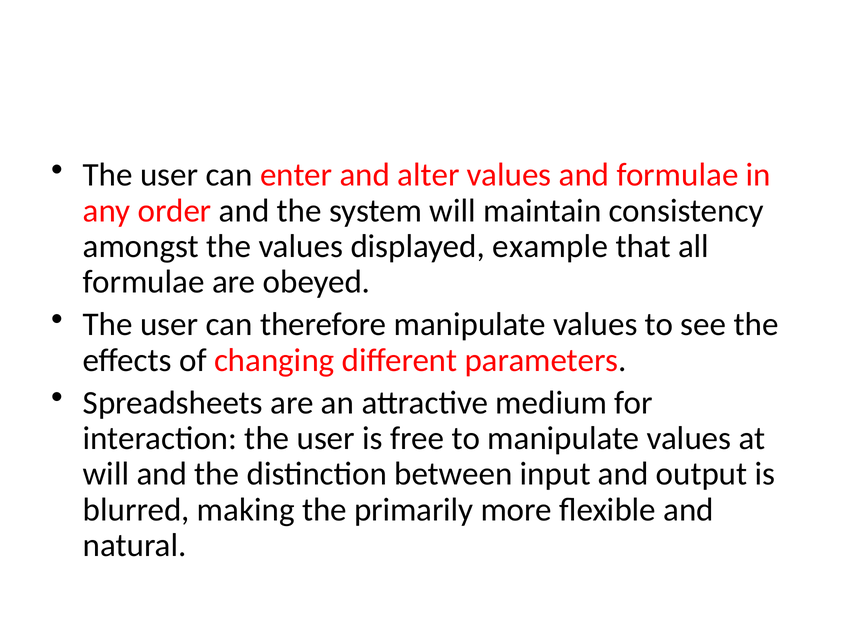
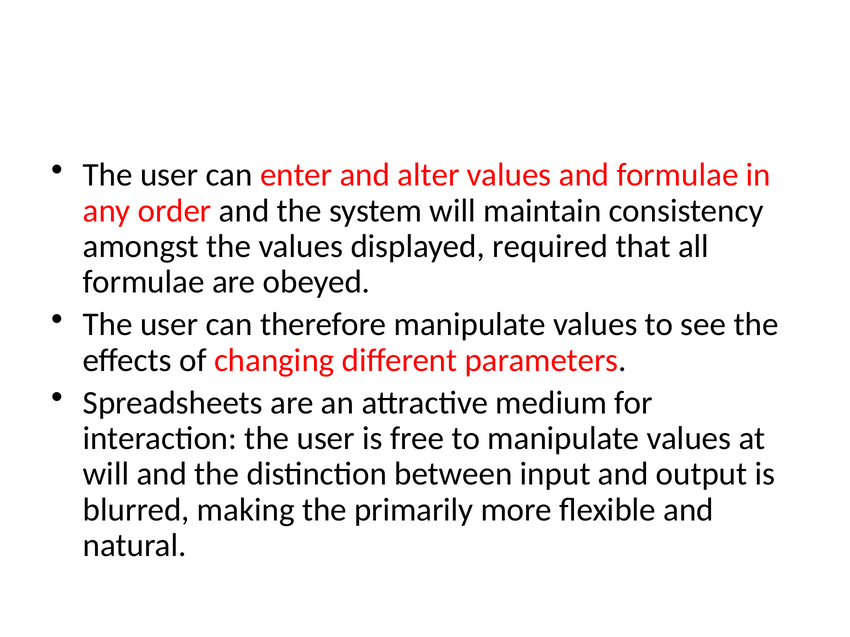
example: example -> required (550, 247)
